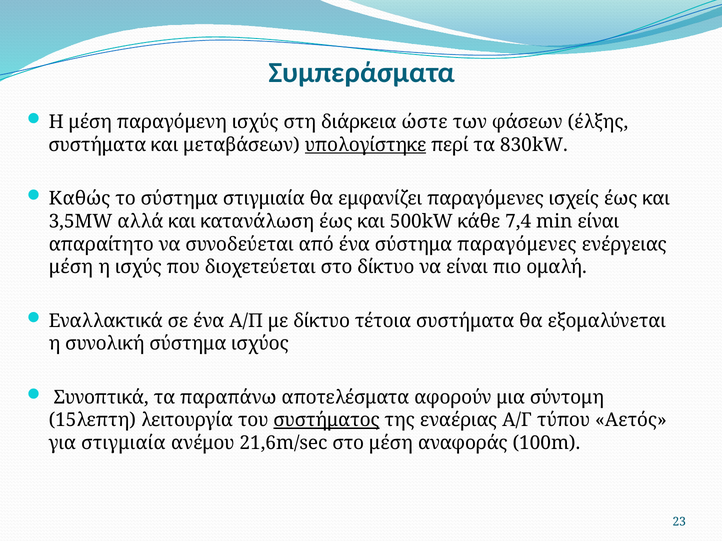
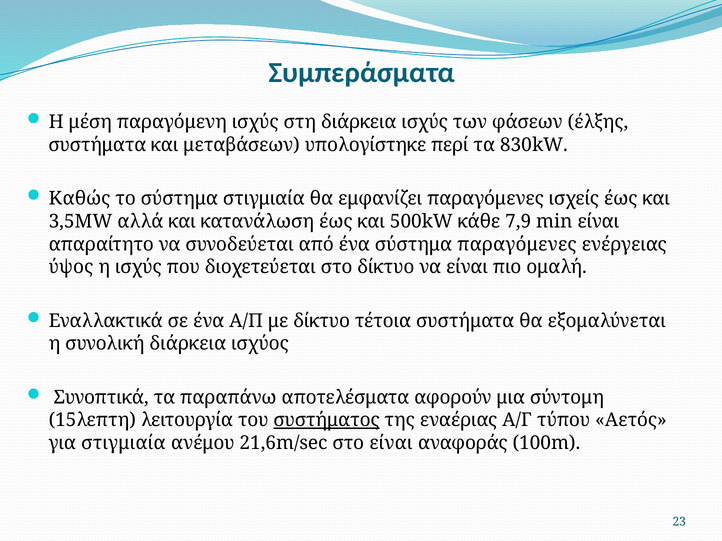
διάρκεια ώστε: ώστε -> ισχύς (425, 122)
υπολογίστηκε underline: present -> none (366, 145)
7,4: 7,4 -> 7,9 (518, 222)
μέση: μέση -> ύψος (71, 267)
συνολική σύστημα: σύστημα -> διάρκεια (188, 344)
στο μέση: μέση -> είναι (391, 443)
